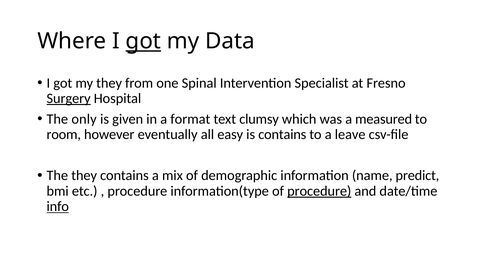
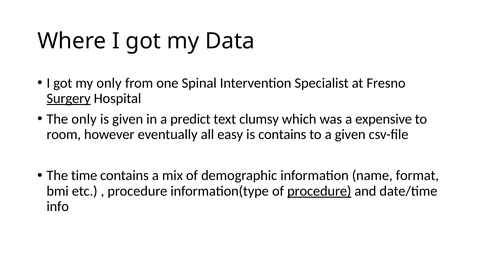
got underline: present -> none (143, 41)
my they: they -> only (109, 83)
format: format -> predict (190, 119)
measured: measured -> expensive (384, 119)
a leave: leave -> given (350, 134)
The they: they -> time (84, 175)
predict: predict -> format (417, 175)
info underline: present -> none (58, 206)
